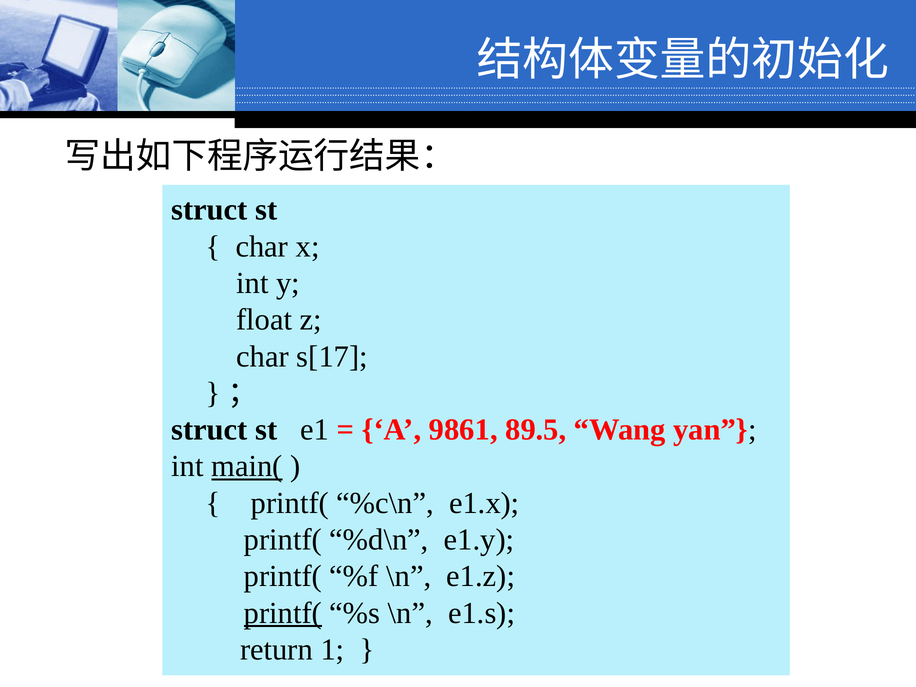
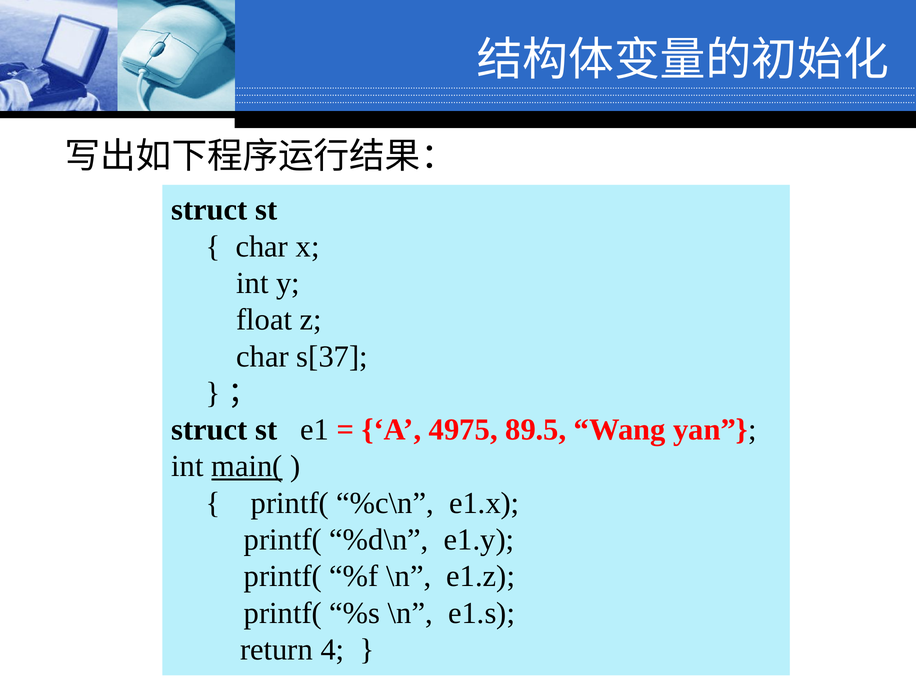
s[17: s[17 -> s[37 (332, 356)
9861: 9861 -> 4975 (463, 430)
printf( underline: present -> none (283, 613)
1: 1 -> 4 (332, 650)
